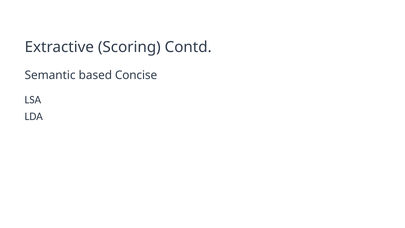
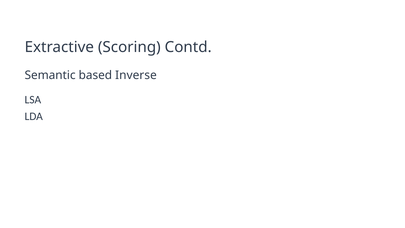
Concise: Concise -> Inverse (136, 75)
